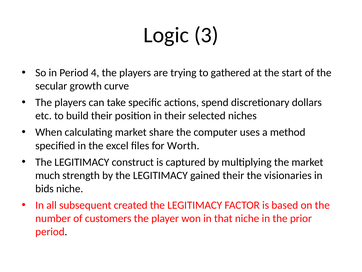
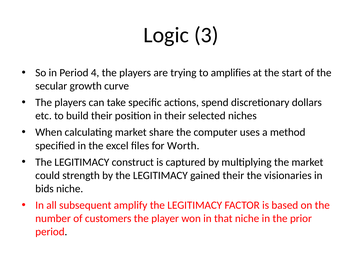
gathered: gathered -> amplifies (231, 73)
much: much -> could (48, 175)
created: created -> amplify (131, 205)
